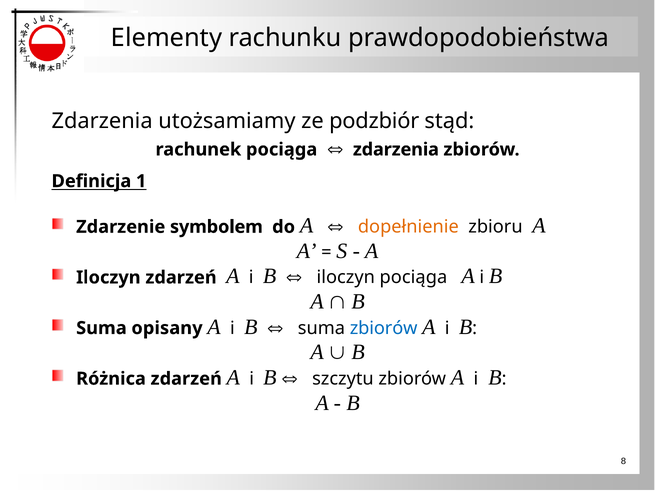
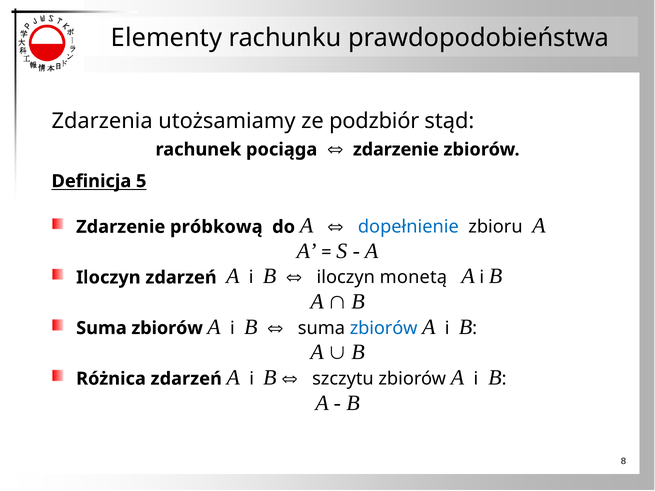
zdarzenia: zdarzenia -> zdarzenie (396, 150)
1: 1 -> 5 (141, 181)
symbolem: symbolem -> próbkową (216, 227)
dopełnienie colour: orange -> blue (408, 227)
iloczyn pociąga: pociąga -> monetą (413, 278)
opisany: opisany -> zbiorów (167, 328)
